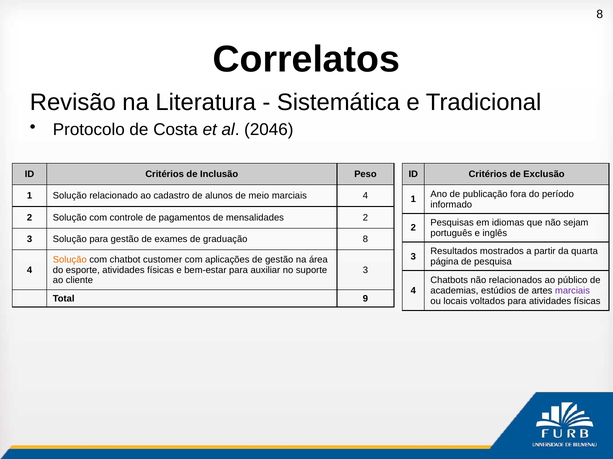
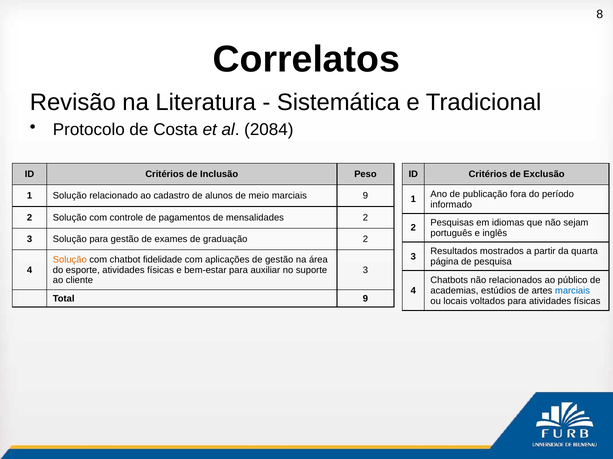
2046: 2046 -> 2084 (269, 130)
marciais 4: 4 -> 9 (365, 196)
graduação 8: 8 -> 2 (365, 240)
customer: customer -> fidelidade (163, 260)
marciais colour: purple -> blue (573, 291)
